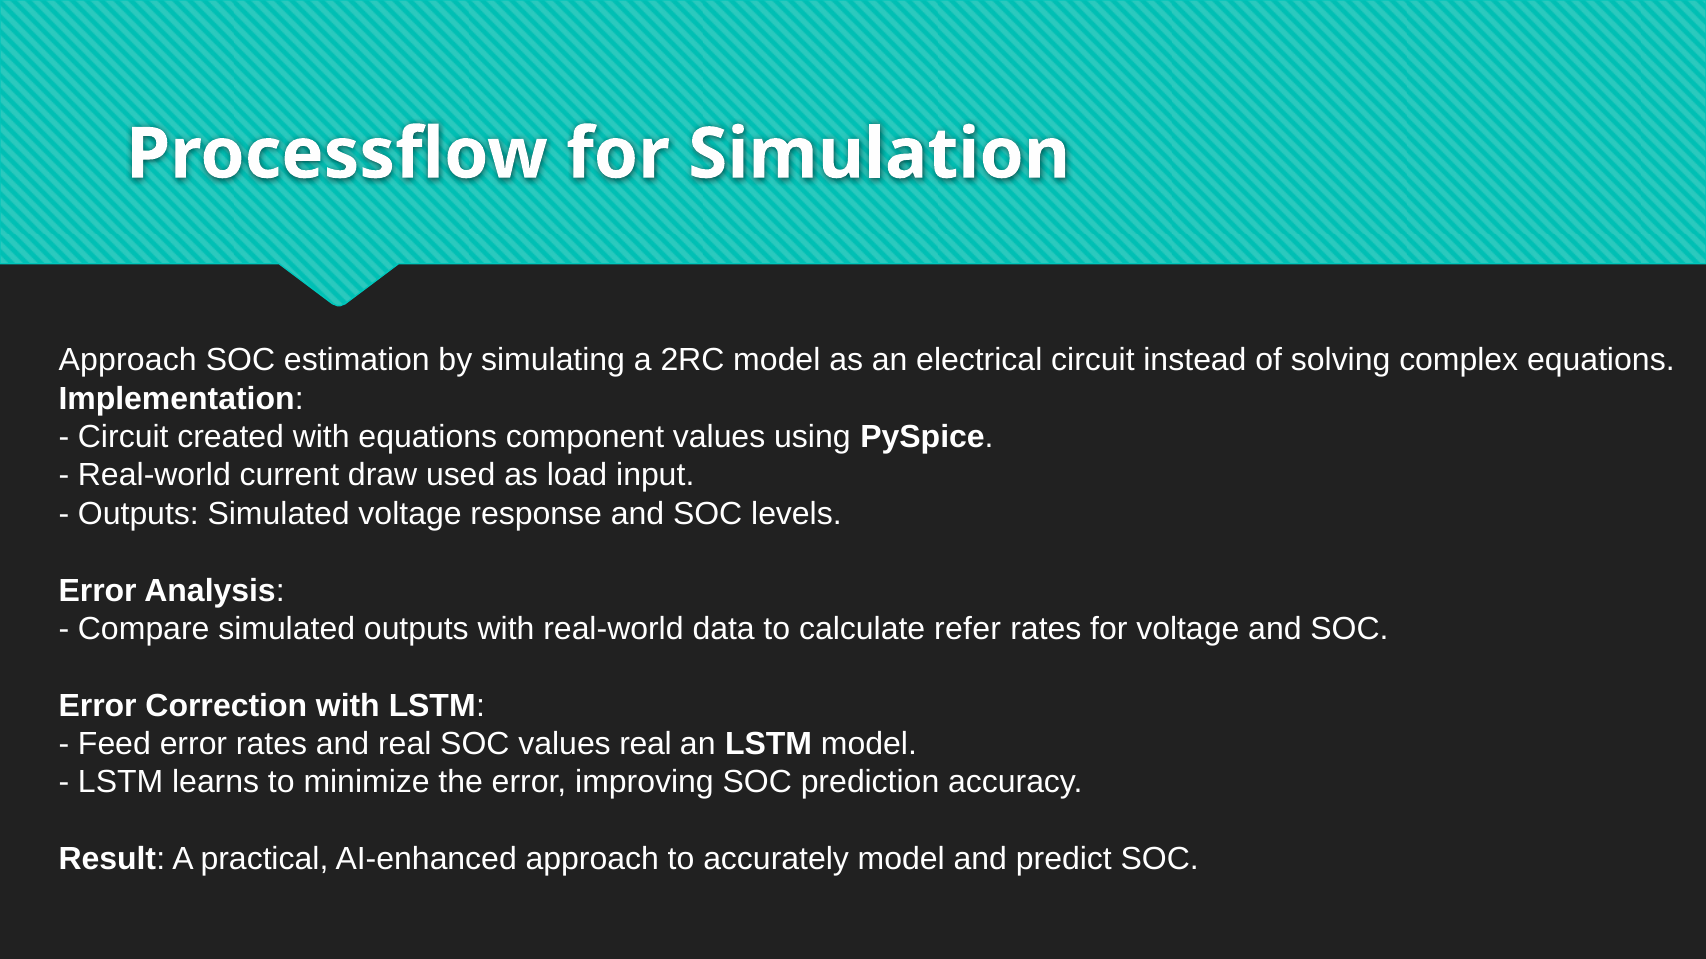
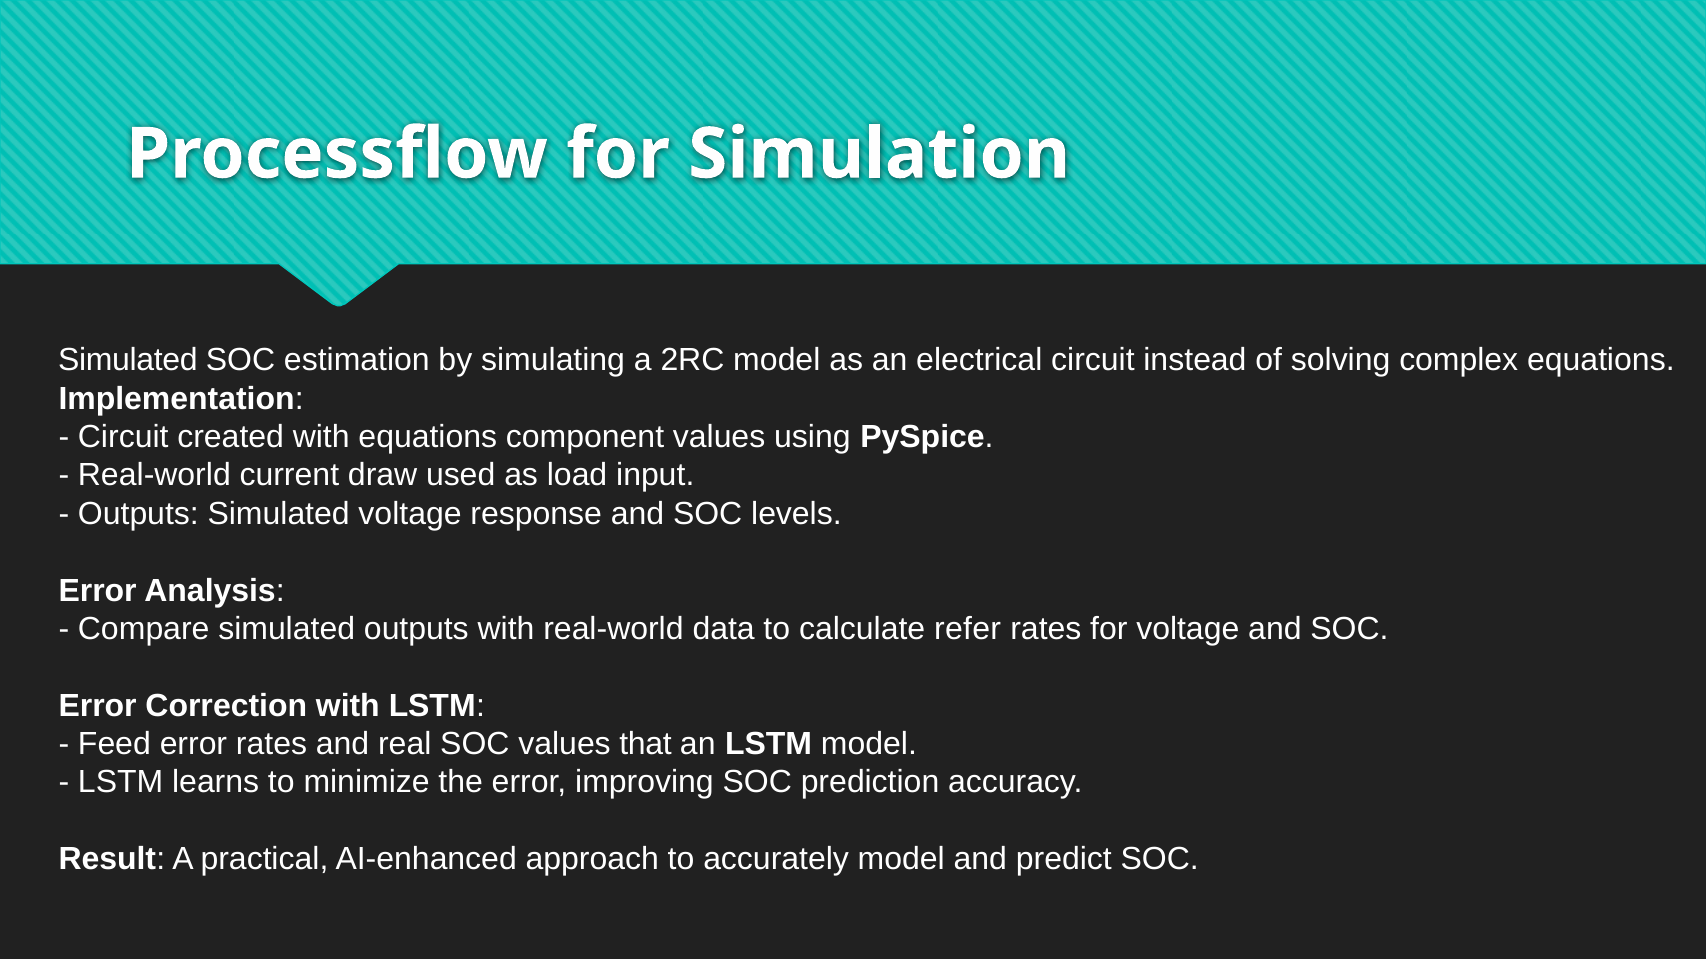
Approach: Approach -> Simulated (128, 361)
values real: real -> that (646, 744)
